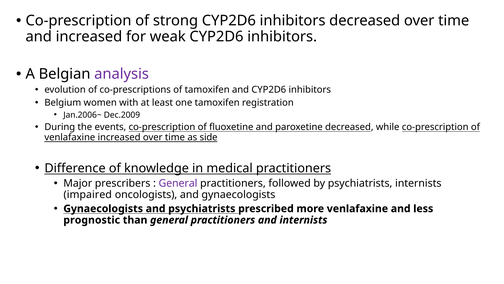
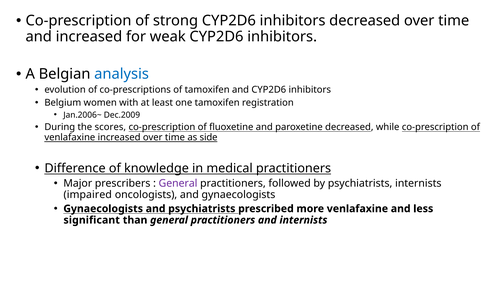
analysis colour: purple -> blue (122, 74)
events: events -> scores (110, 127)
prognostic: prognostic -> significant (92, 220)
